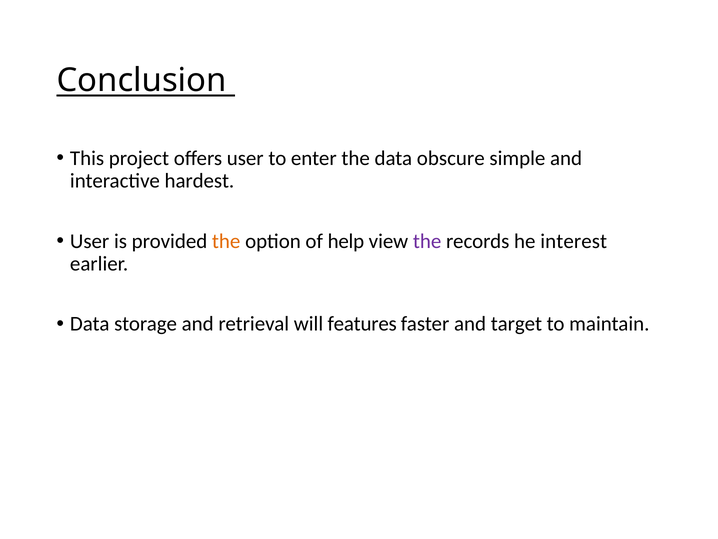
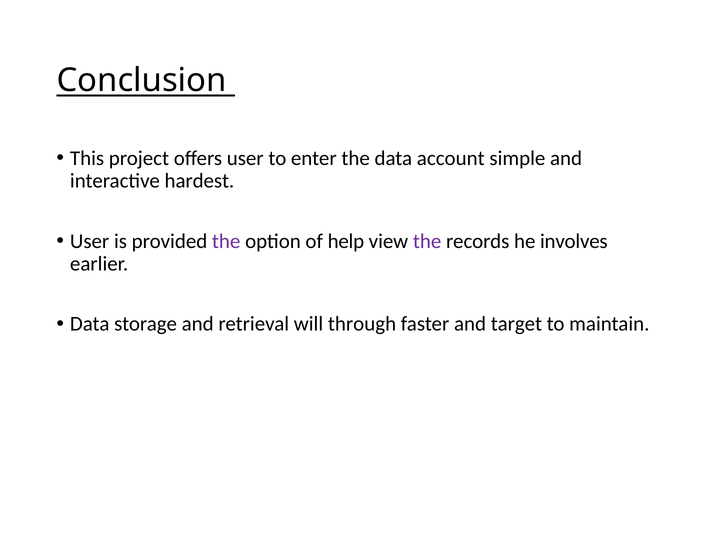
obscure: obscure -> account (451, 158)
the colour: orange -> purple (226, 241)
interest: interest -> involves (574, 241)
features: features -> through (362, 324)
